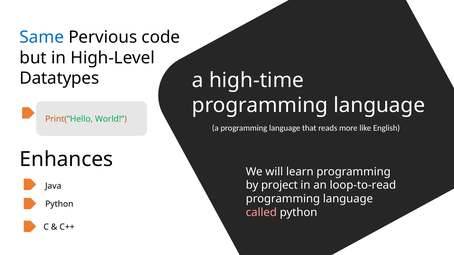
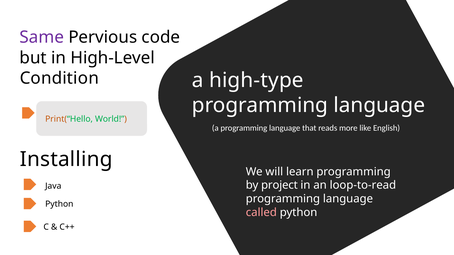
Same colour: blue -> purple (42, 37)
Datatypes: Datatypes -> Condition (59, 78)
high-time: high-time -> high-type (256, 80)
Enhances: Enhances -> Installing (66, 159)
